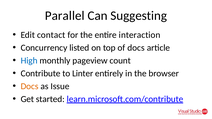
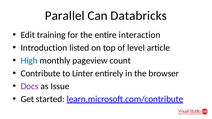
Suggesting: Suggesting -> Databricks (139, 16)
contact: contact -> training (51, 35)
Concurrency: Concurrency -> Introduction (44, 48)
of docs: docs -> level (136, 48)
Docs colour: orange -> purple (30, 86)
